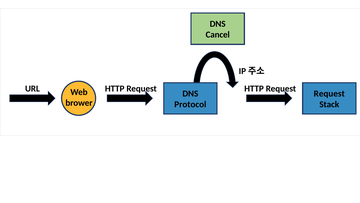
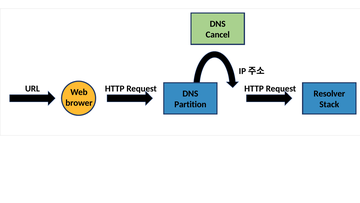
Request: Request -> Resolver (329, 93)
Protocol: Protocol -> Partition (190, 104)
